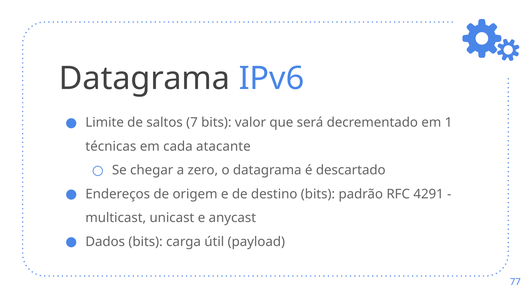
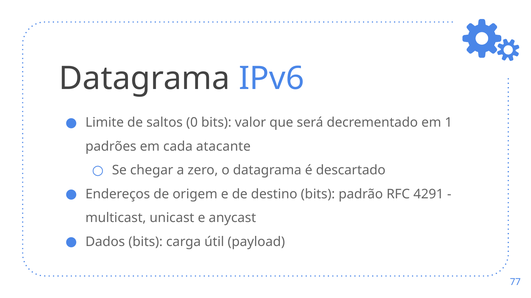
7: 7 -> 0 (192, 123)
técnicas: técnicas -> padrões (111, 147)
